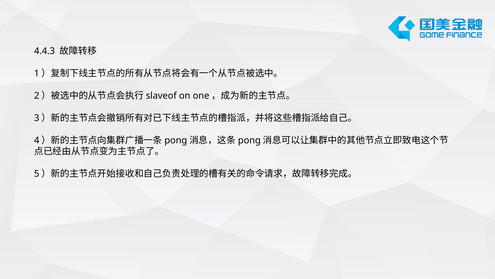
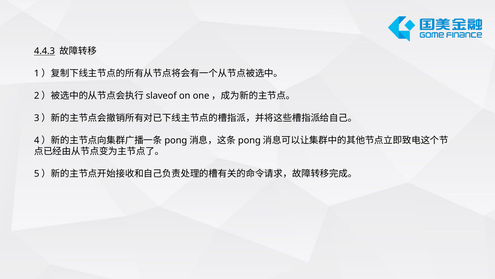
4.4.3 underline: none -> present (45, 51)
